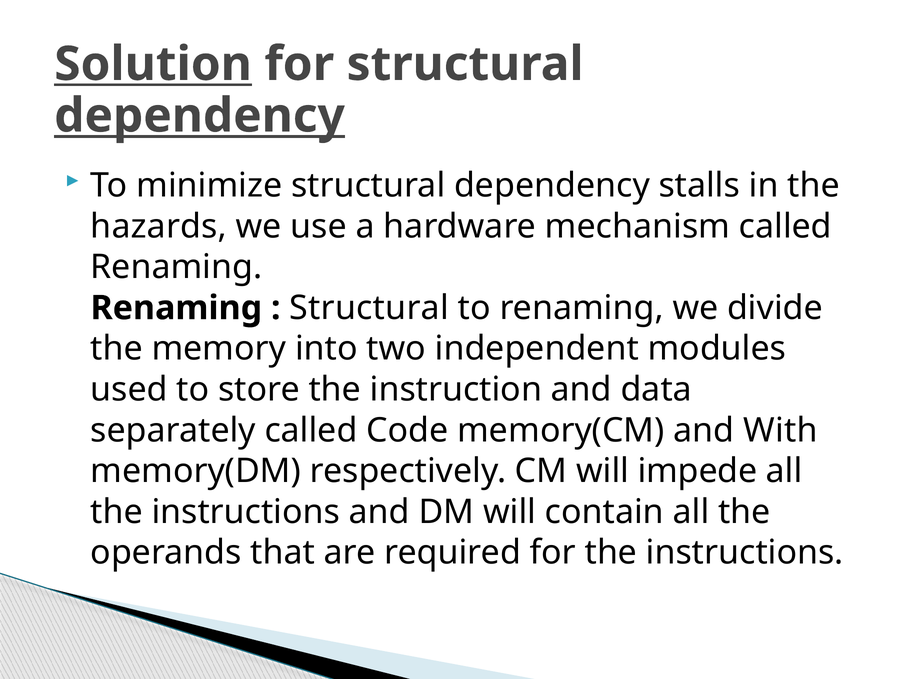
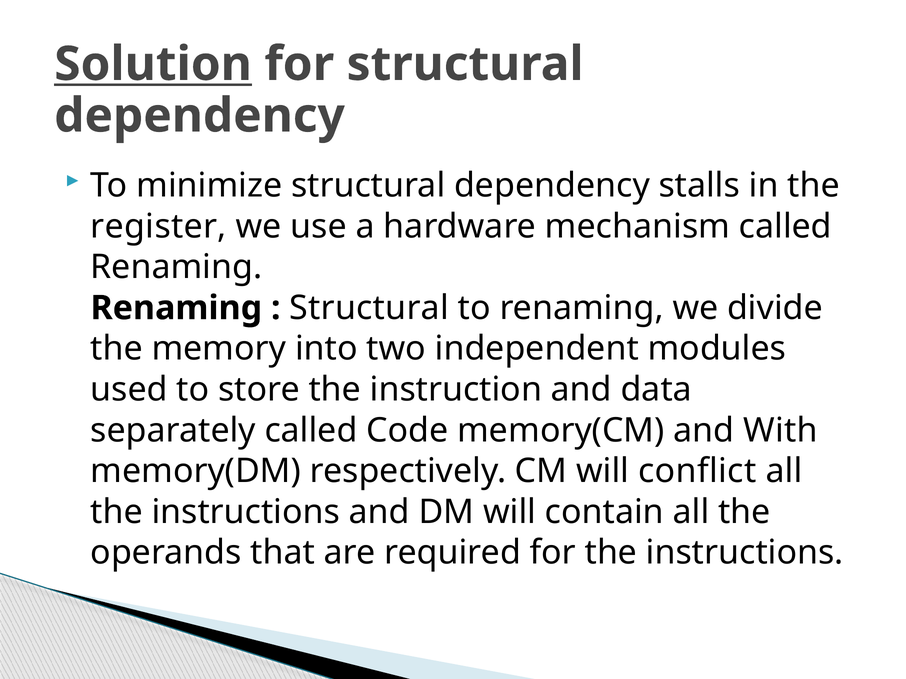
dependency underline: present -> none (200, 116)
hazards: hazards -> register (159, 227)
impede: impede -> conflict (697, 471)
